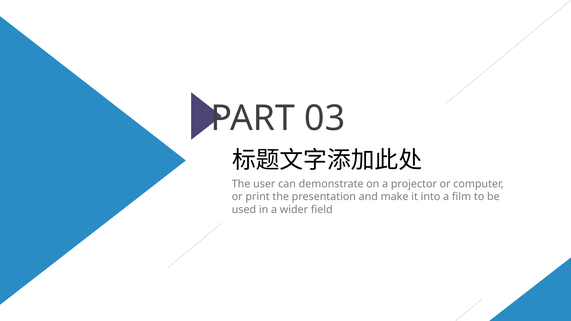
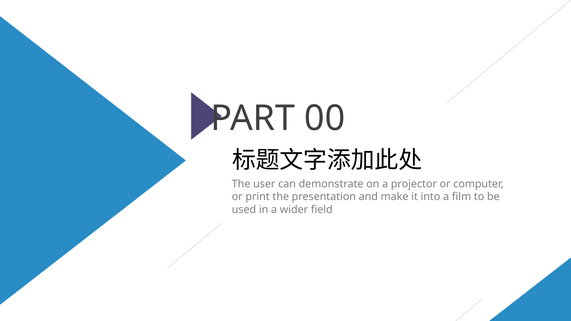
03: 03 -> 00 (325, 118)
